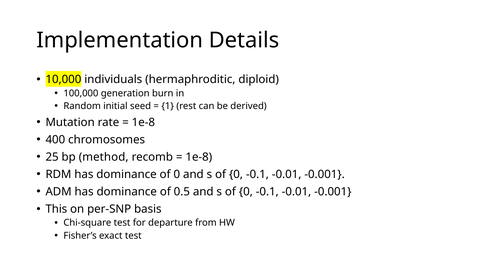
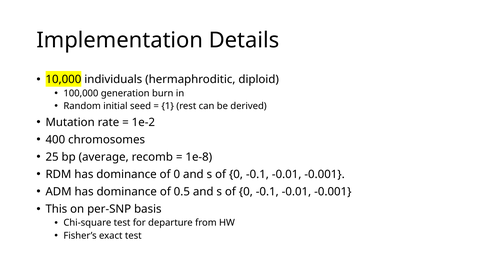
1e-8: 1e-8 -> 1e-2 (143, 122)
method: method -> average (104, 157)
